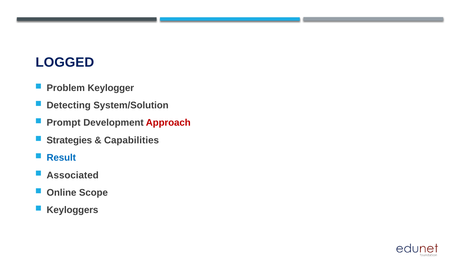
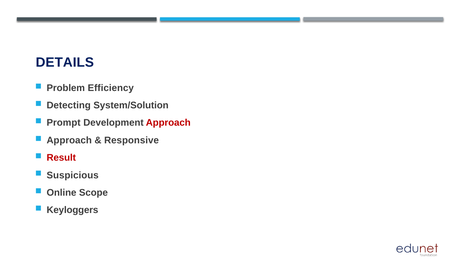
LOGGED: LOGGED -> DETAILS (65, 62)
Keylogger: Keylogger -> Efficiency (111, 88)
Strategies: Strategies -> Approach (69, 140)
Capabilities: Capabilities -> Responsive (132, 140)
Result colour: blue -> red (61, 158)
Associated: Associated -> Suspicious (73, 175)
